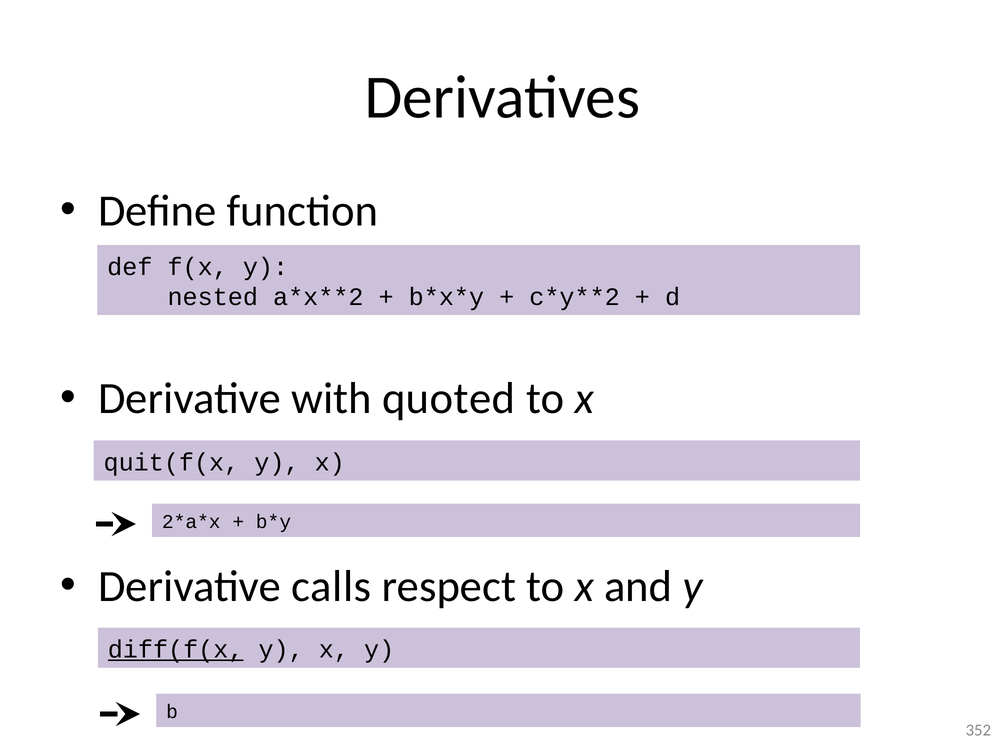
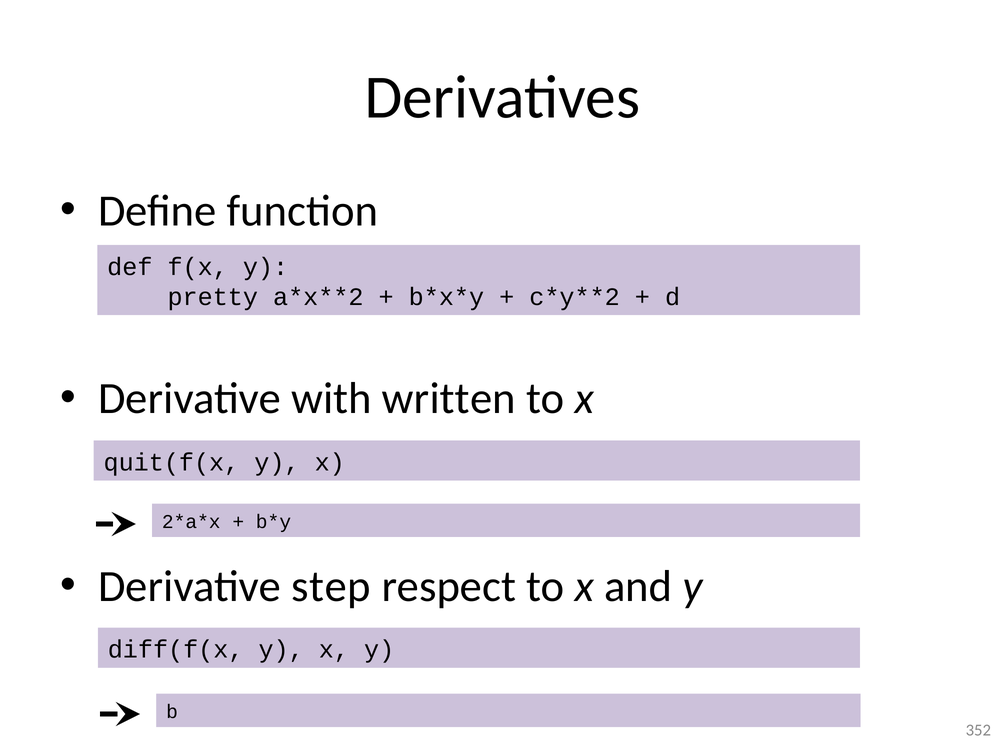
nested: nested -> pretty (213, 297)
quoted: quoted -> written (449, 398)
calls: calls -> step (331, 586)
diff(f(x underline: present -> none (176, 649)
